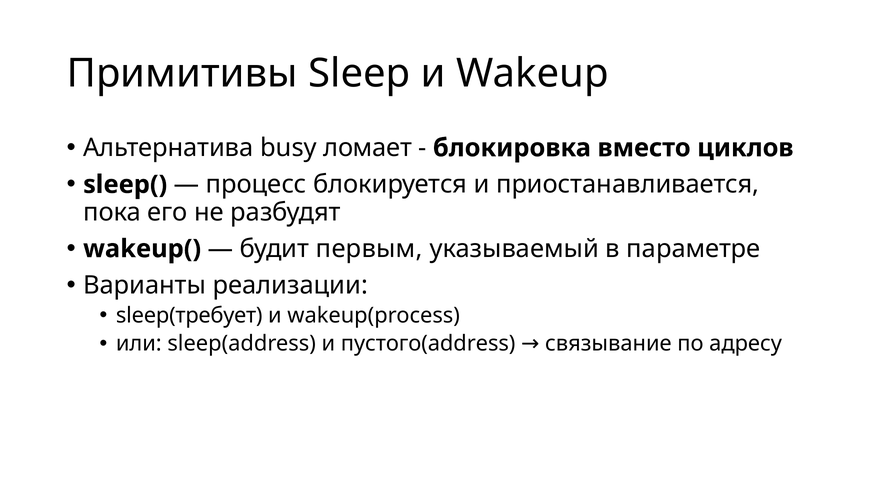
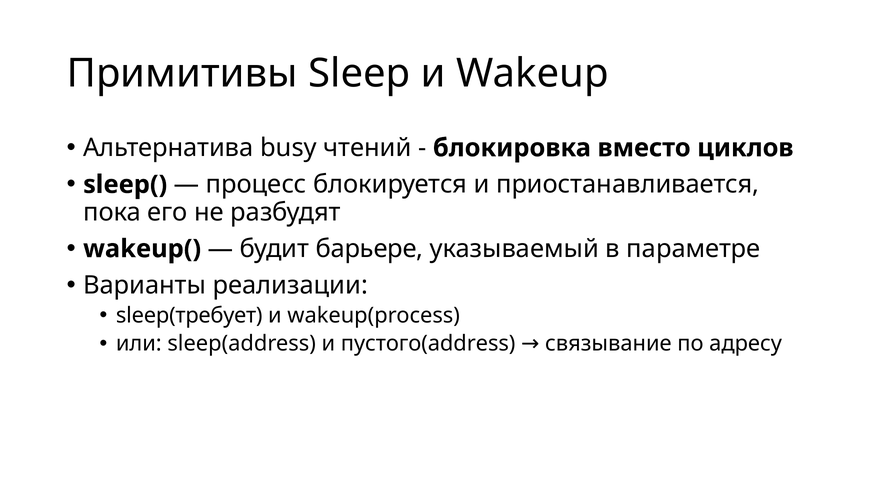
ломает: ломает -> чтений (367, 148)
первым: первым -> барьере (370, 249)
